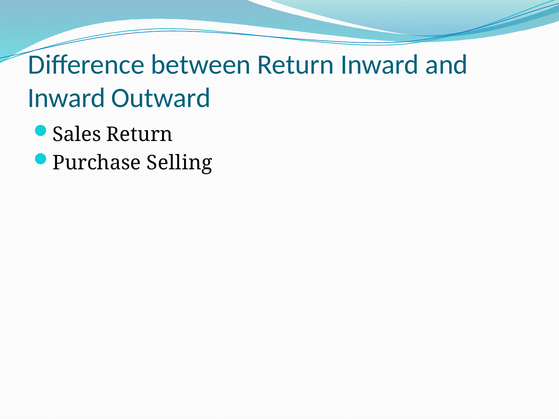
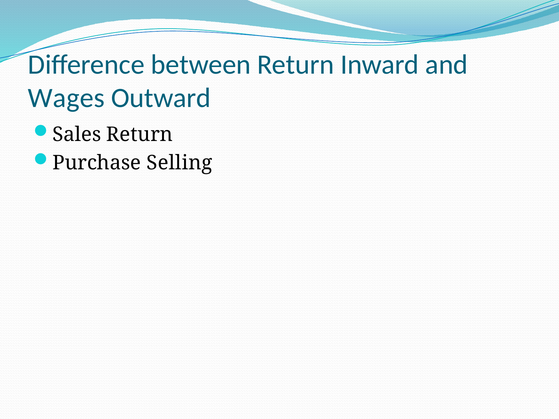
Inward: Inward -> Wages (66, 98)
